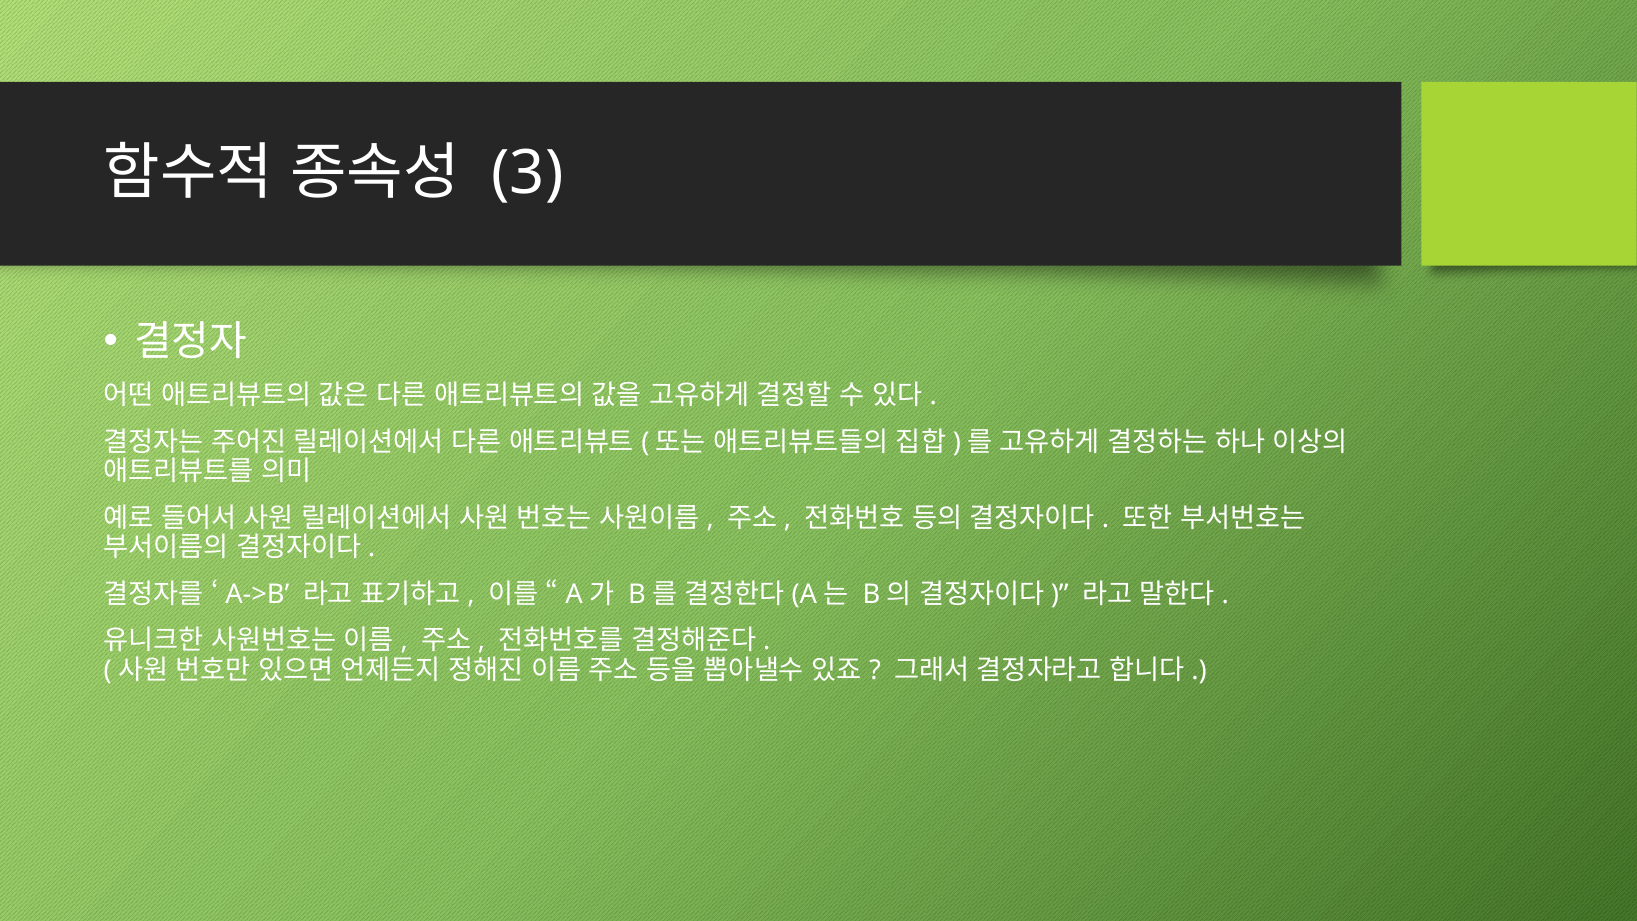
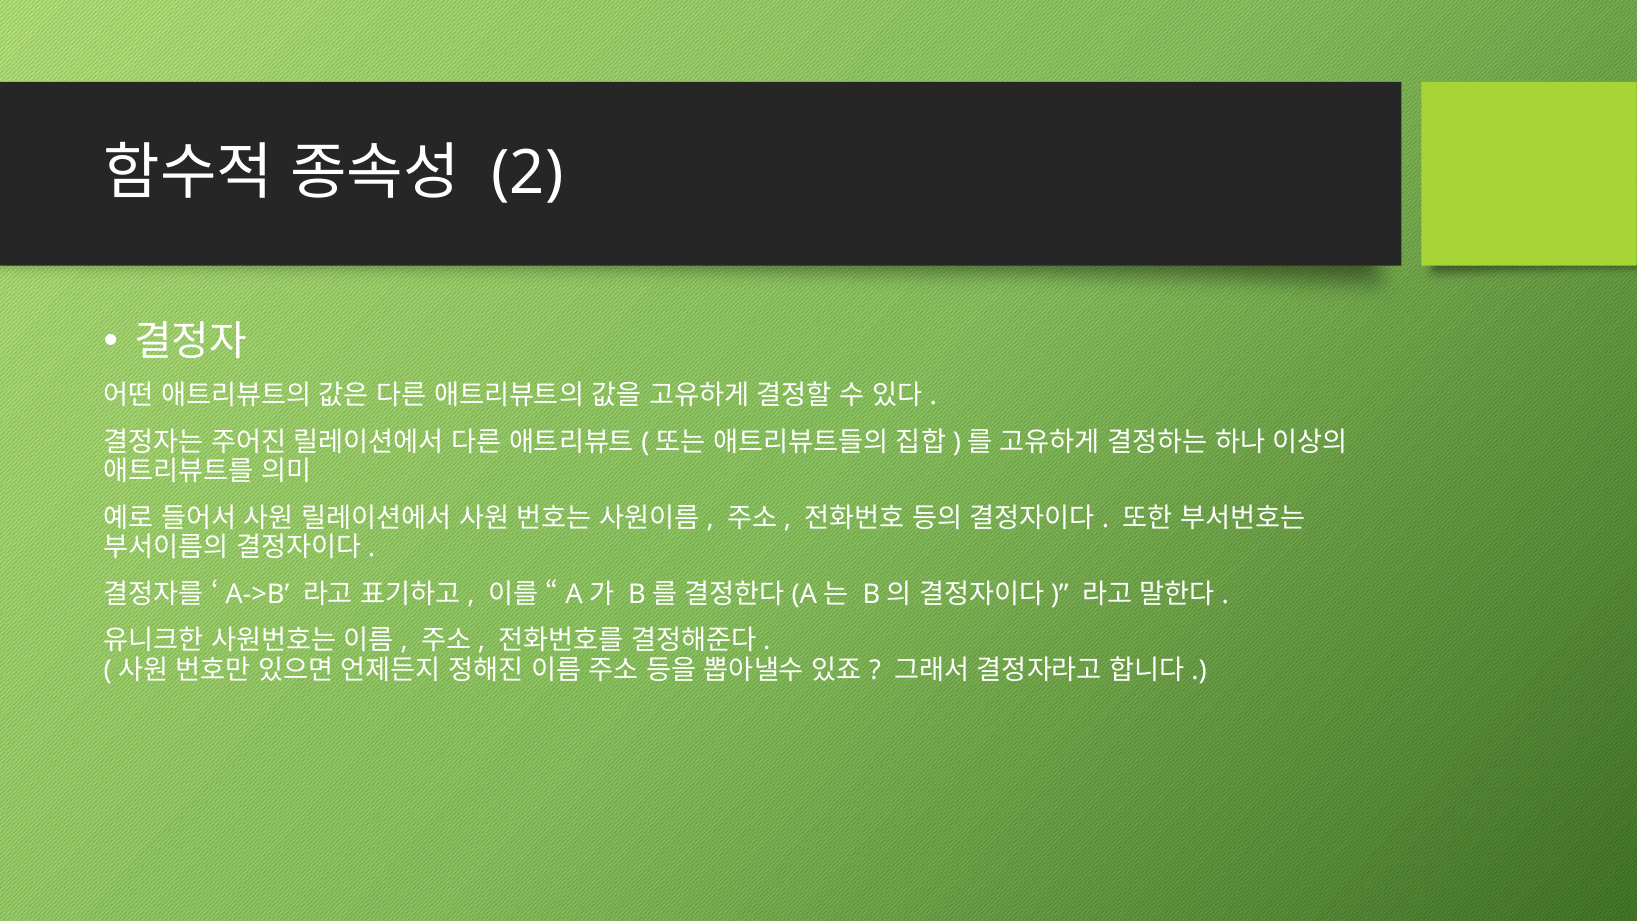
3: 3 -> 2 (528, 173)
